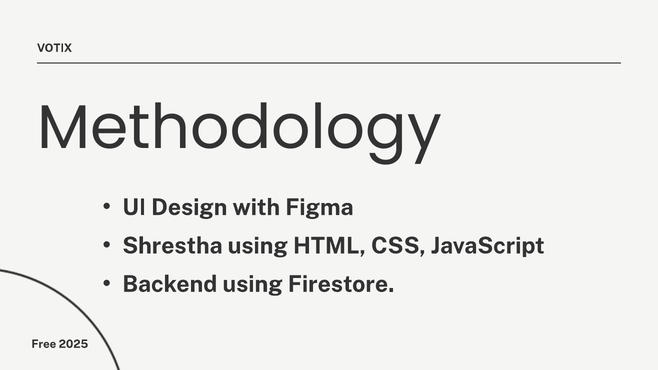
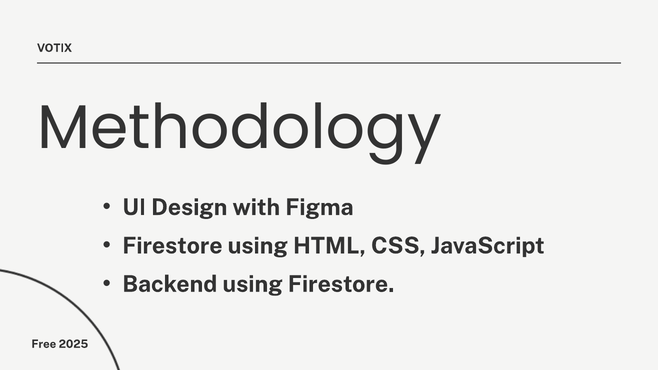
Shrestha: Shrestha -> Firestore (172, 246)
